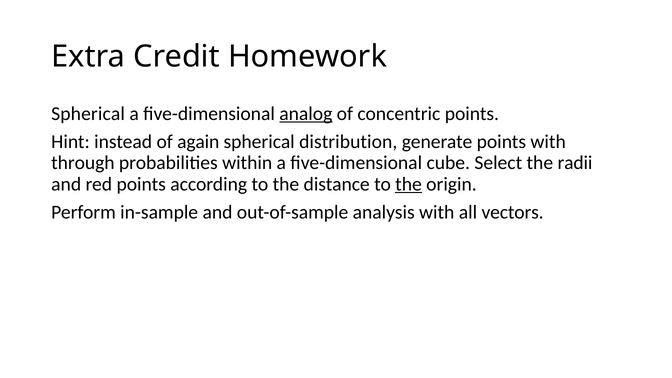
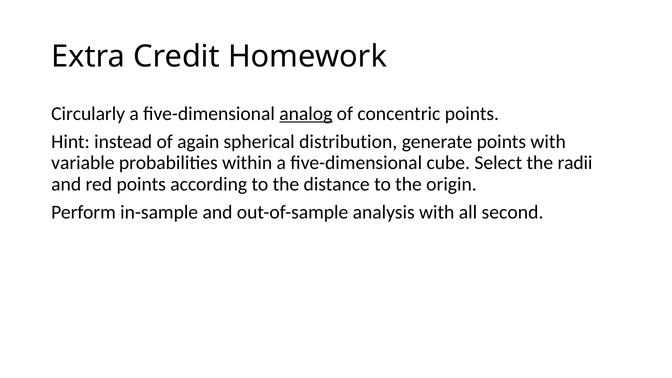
Spherical: Spherical -> Circularly (88, 114)
through: through -> variable (83, 163)
the underline: present -> none (409, 184)
vectors: vectors -> second (512, 212)
